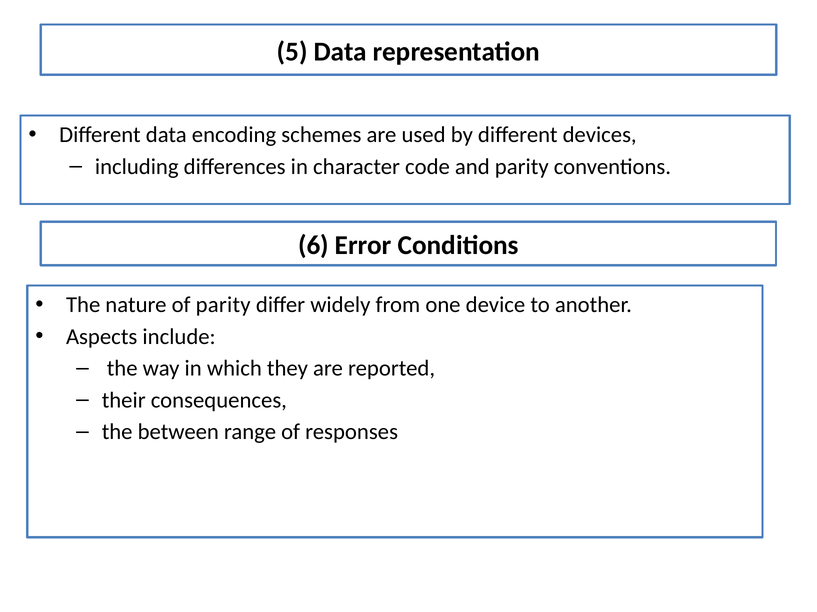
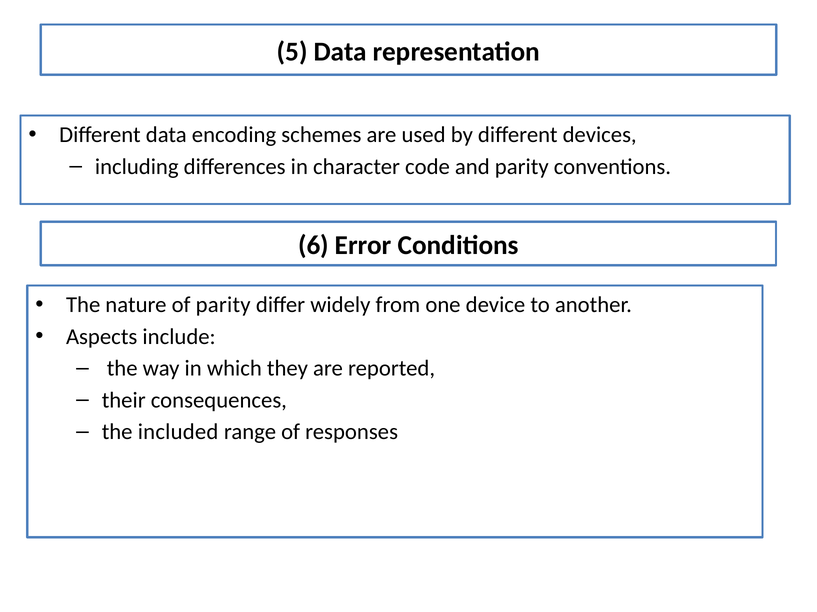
between: between -> included (178, 432)
